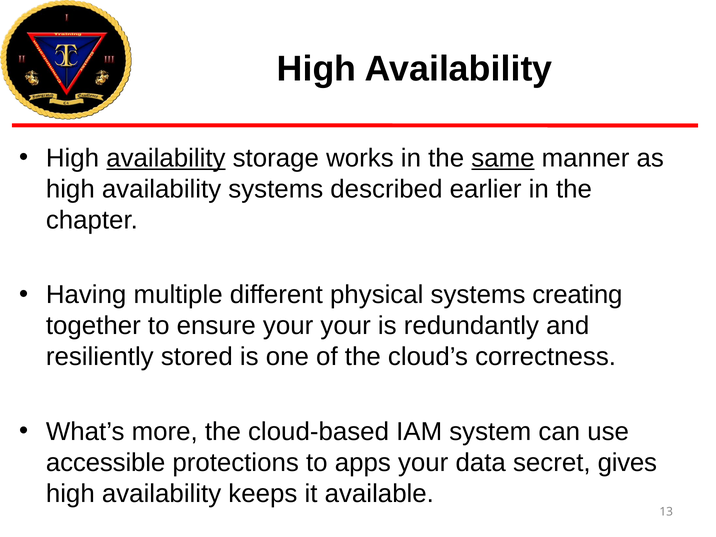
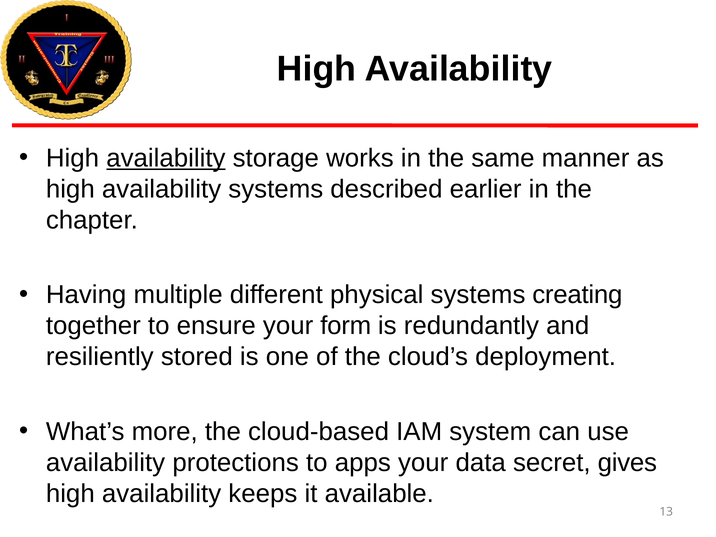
same underline: present -> none (503, 158)
your your: your -> form (346, 326)
correctness: correctness -> deployment (546, 357)
accessible: accessible -> availability (106, 463)
